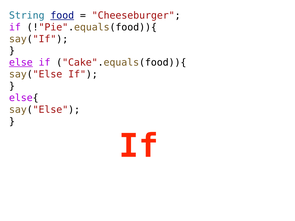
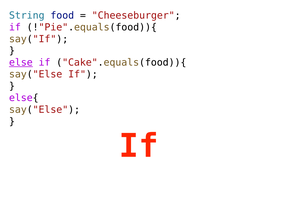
food underline: present -> none (62, 15)
